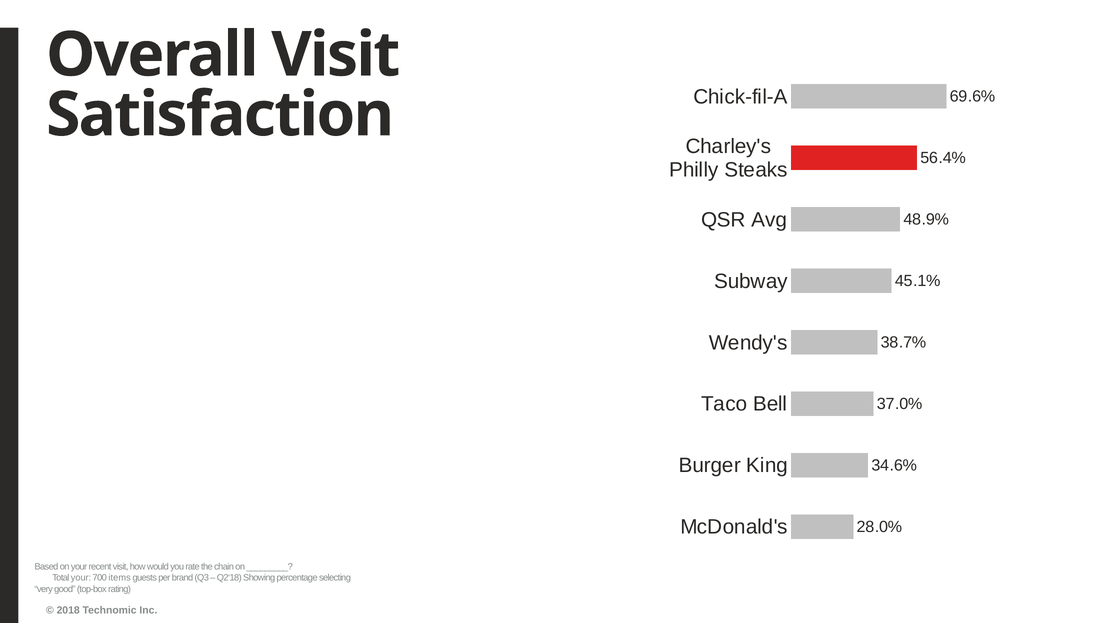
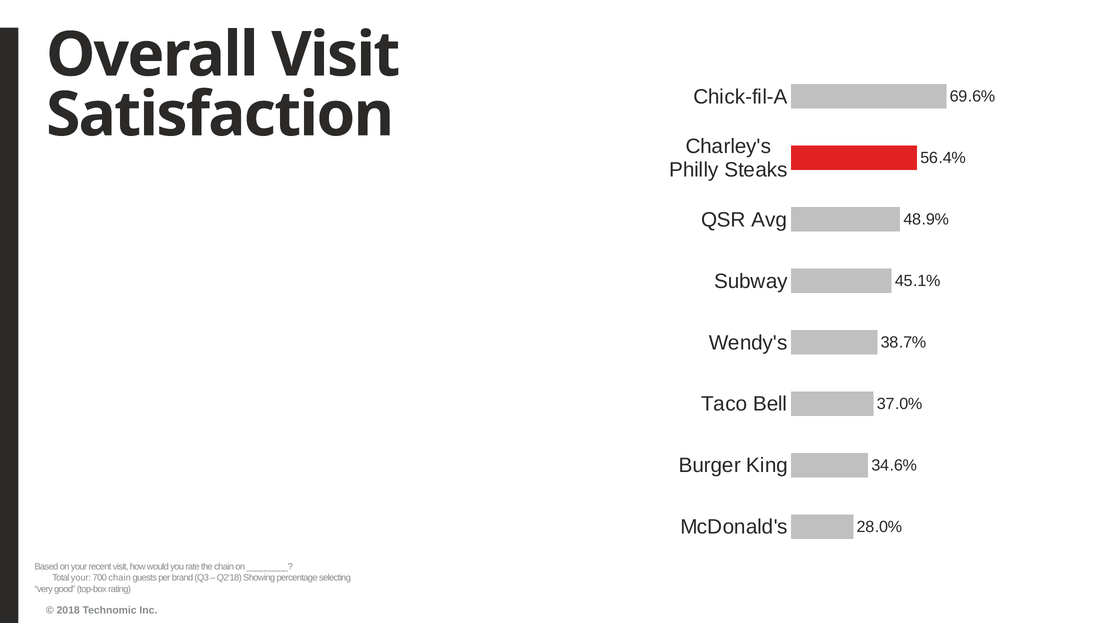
700 items: items -> chain (120, 578)
